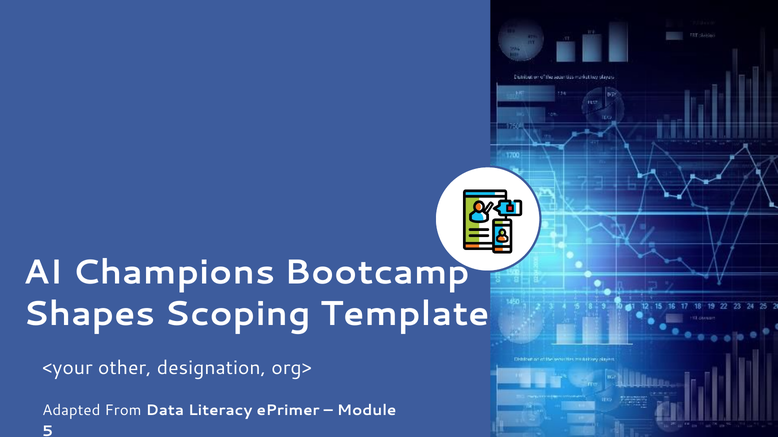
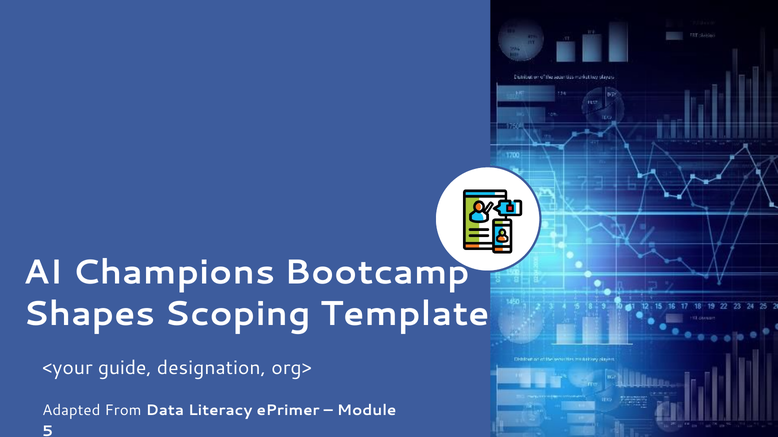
other: other -> guide (125, 368)
